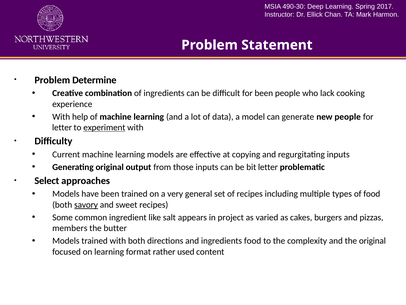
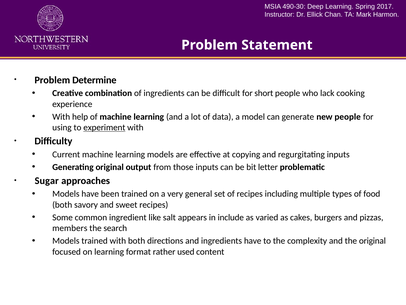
for been: been -> short (264, 93)
letter: letter -> using (62, 127)
Select: Select -> Sugar (47, 180)
savory underline: present -> none (86, 205)
project: project -> include (231, 217)
butter: butter -> search (115, 228)
ingredients food: food -> have (253, 241)
